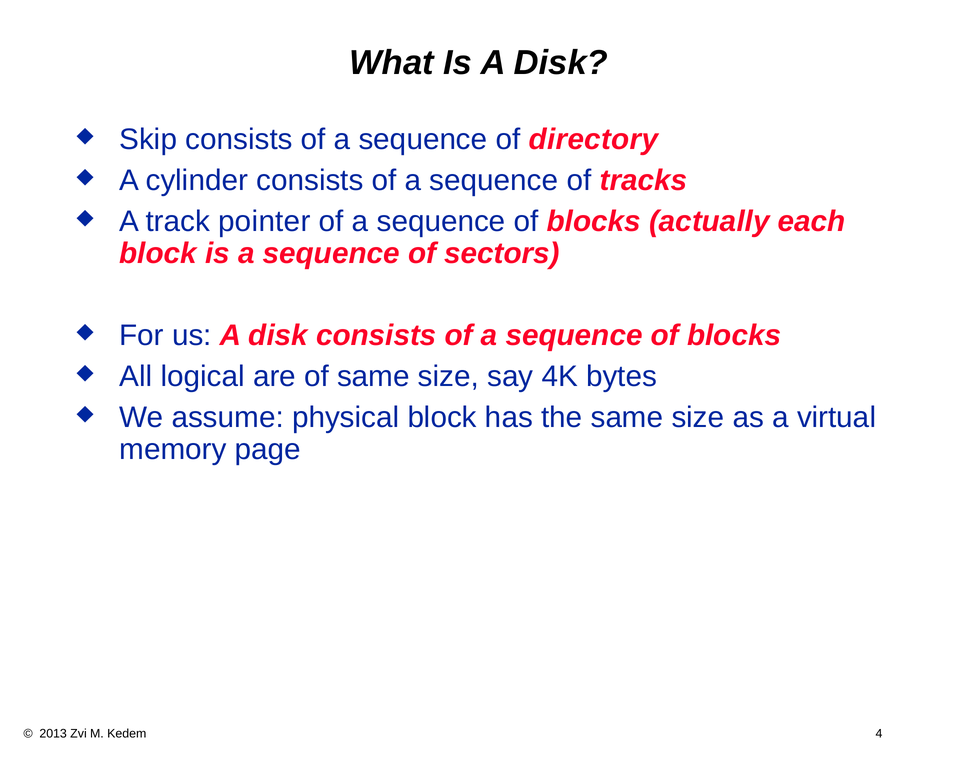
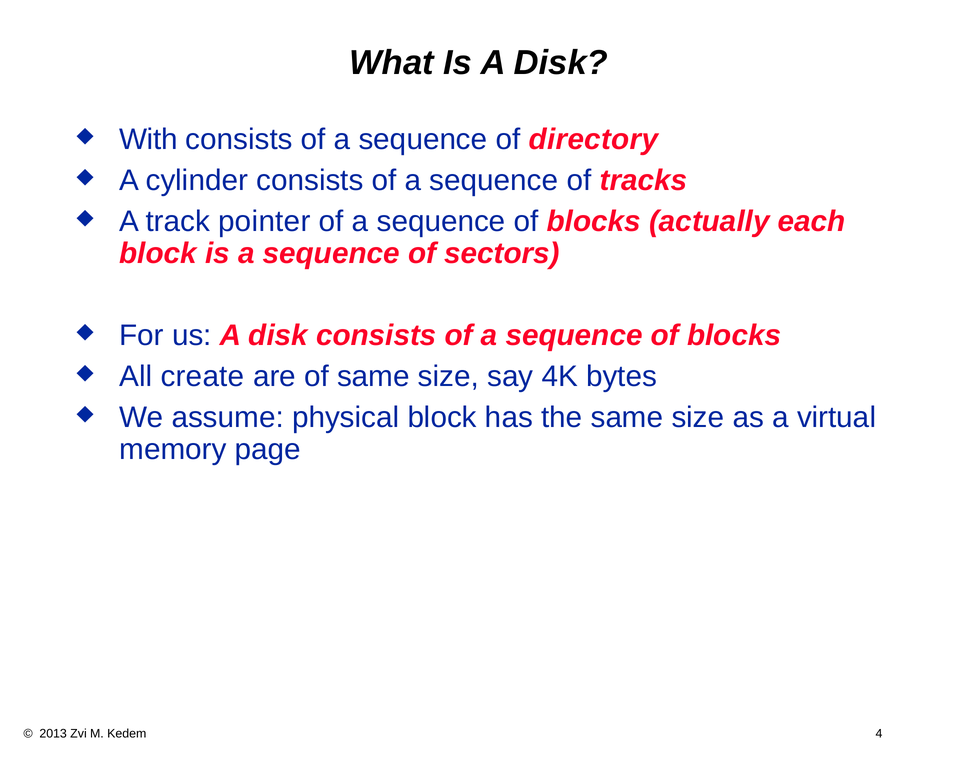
Skip: Skip -> With (148, 140)
logical: logical -> create (202, 377)
